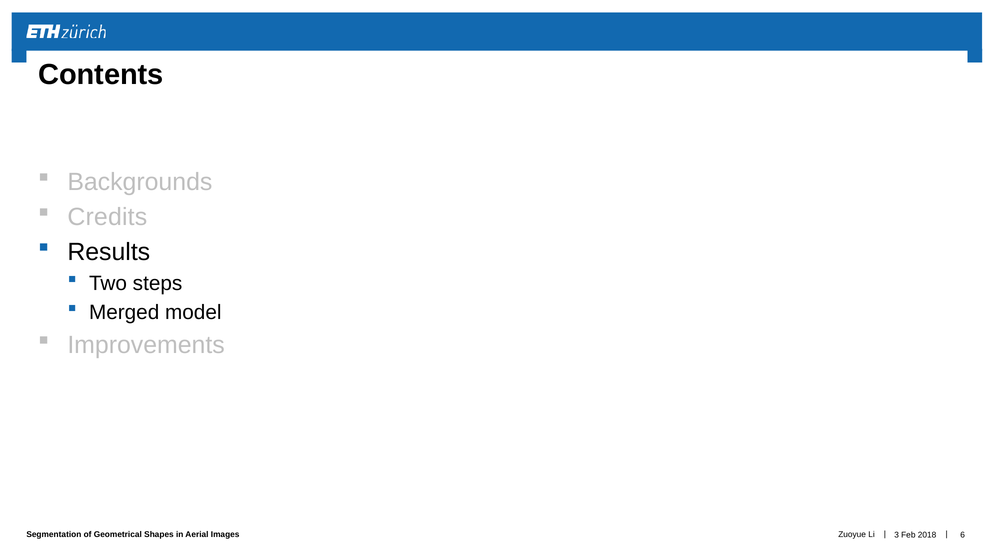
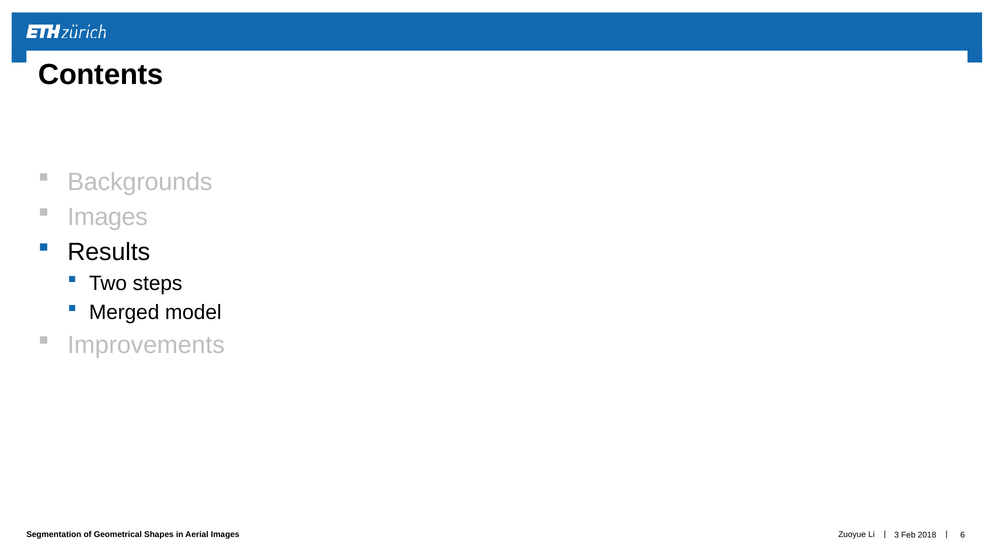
Credits: Credits -> Images (108, 217)
